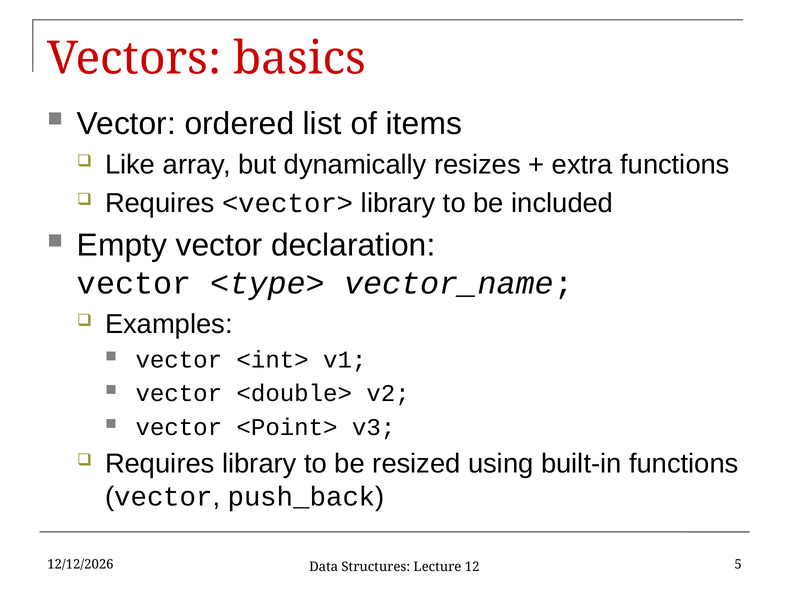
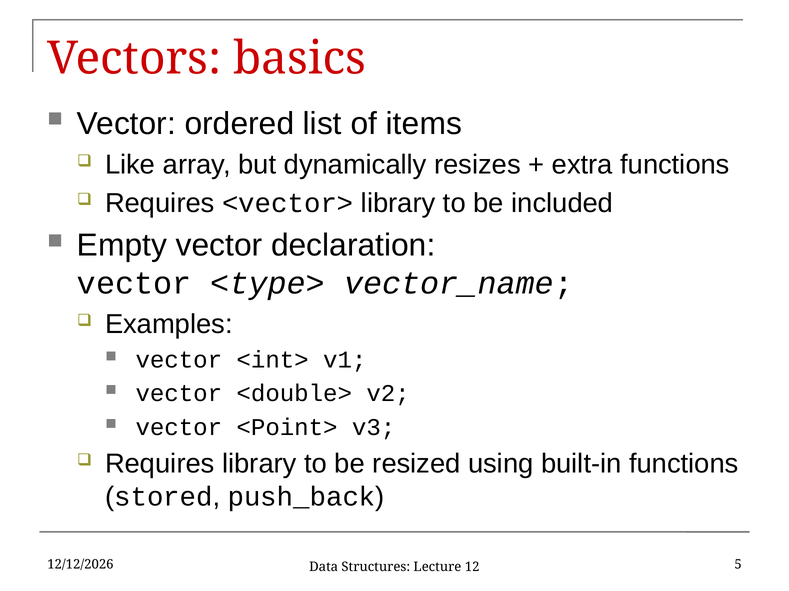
vector: vector -> stored (163, 497)
